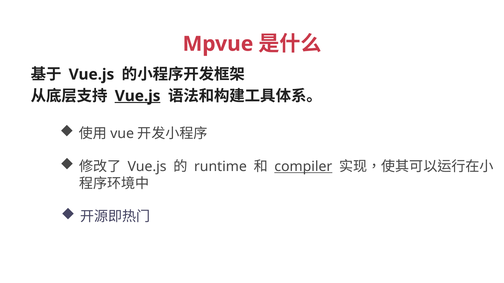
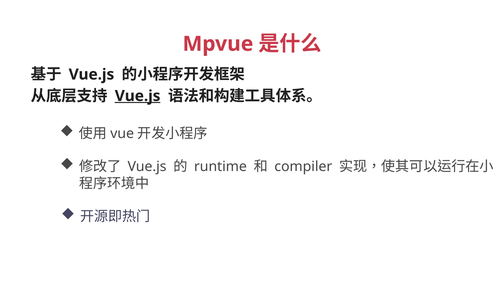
compiler underline: present -> none (303, 167)
